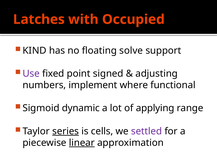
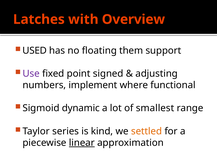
Occupied: Occupied -> Overview (133, 19)
KIND: KIND -> USED (35, 51)
solve: solve -> them (131, 51)
applying: applying -> smallest (155, 109)
series underline: present -> none (66, 132)
cells: cells -> kind (102, 132)
settled colour: purple -> orange (147, 132)
